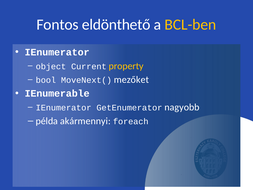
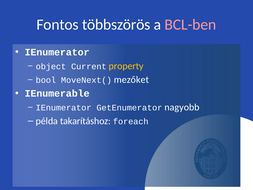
eldönthető: eldönthető -> többszörös (116, 24)
BCL-ben colour: yellow -> pink (190, 24)
akármennyi: akármennyi -> takarításhoz (85, 121)
